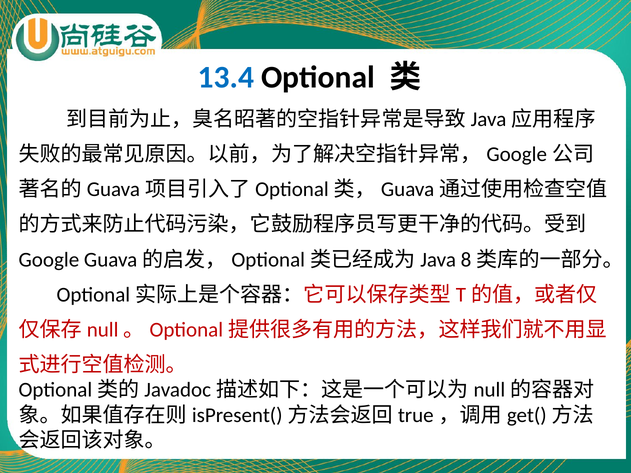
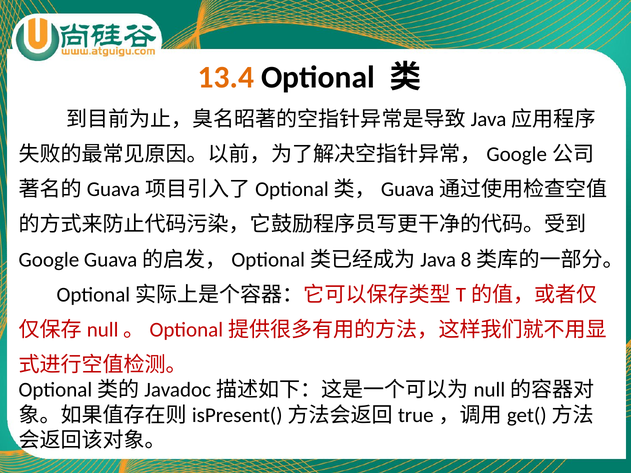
13.4 colour: blue -> orange (226, 77)
